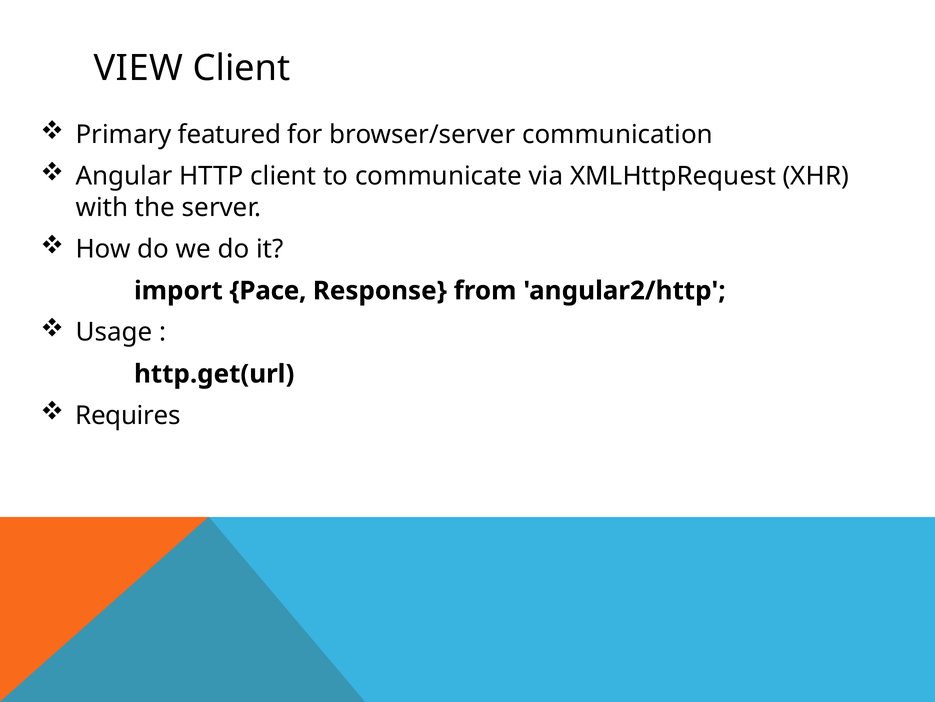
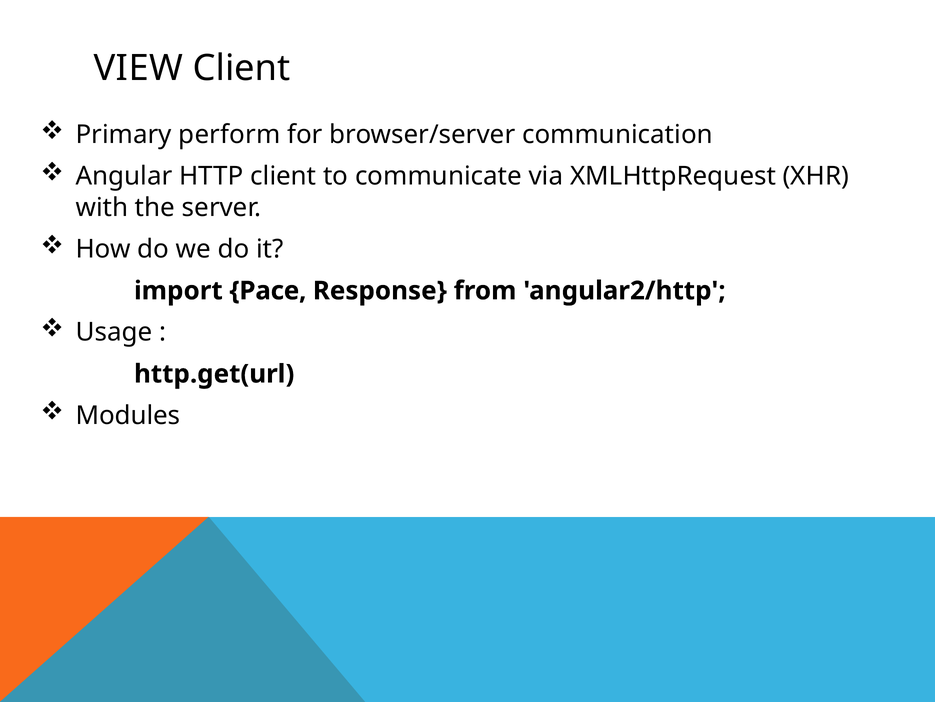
featured: featured -> perform (229, 135)
Requires: Requires -> Modules (128, 415)
